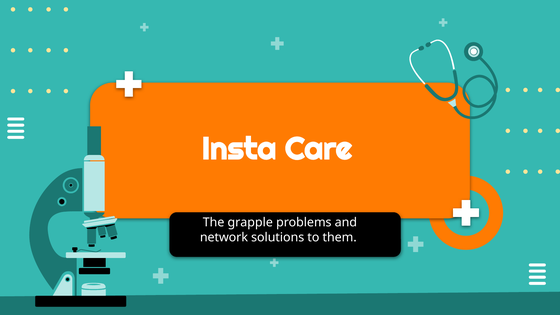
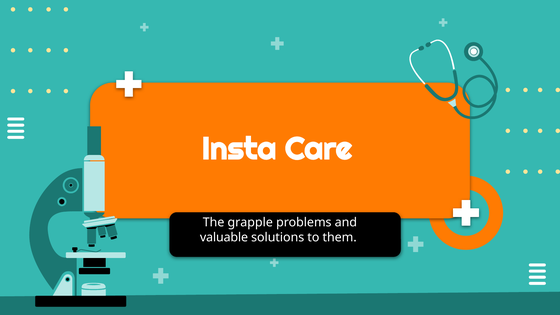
network: network -> valuable (224, 237)
